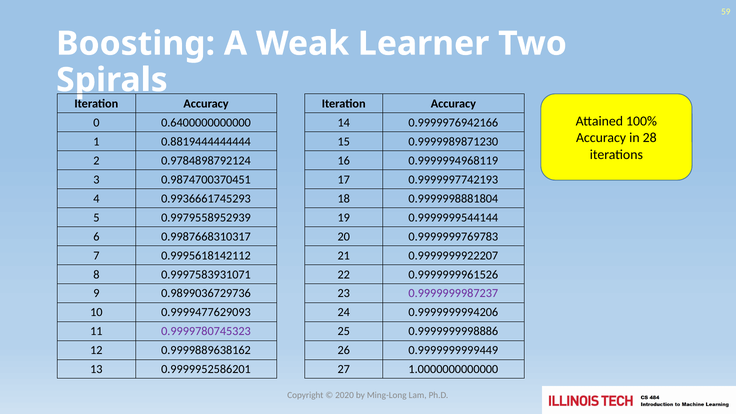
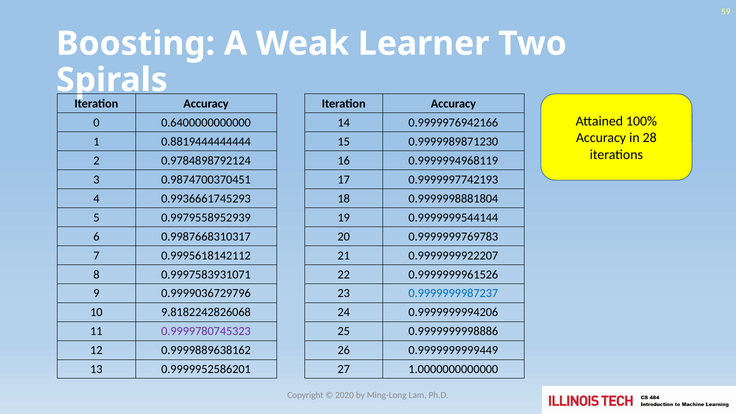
0.9899036729736: 0.9899036729736 -> 0.9999036729796 (206, 293)
0.9999999987237 colour: purple -> blue (453, 293)
0.9999477629093: 0.9999477629093 -> 9.8182242826068 (206, 312)
